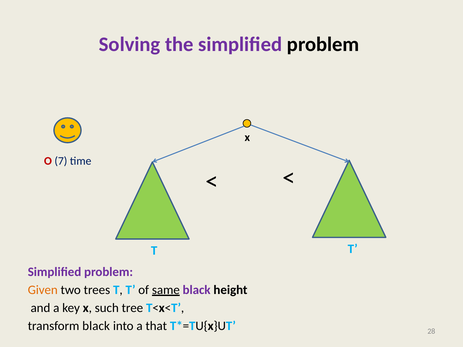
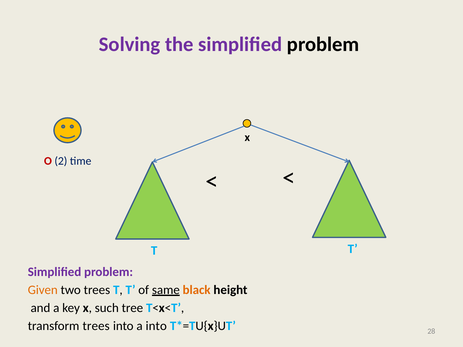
7: 7 -> 2 (61, 161)
black colour: purple -> orange (197, 290)
transform black: black -> trees (96, 326)
a that: that -> into (156, 326)
